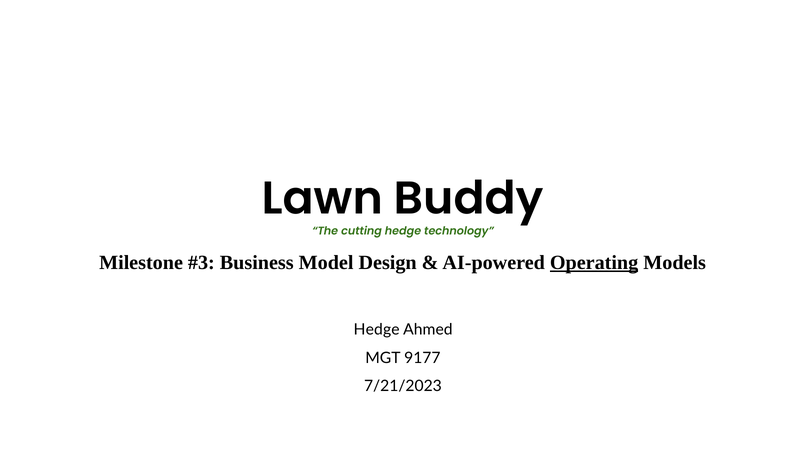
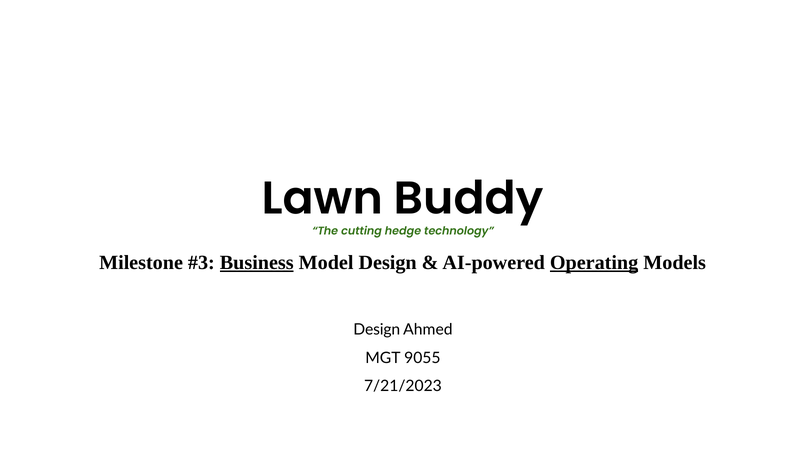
Business underline: none -> present (257, 263)
Hedge: Hedge -> Design (377, 330)
9177: 9177 -> 9055 (422, 358)
